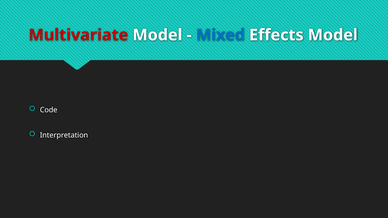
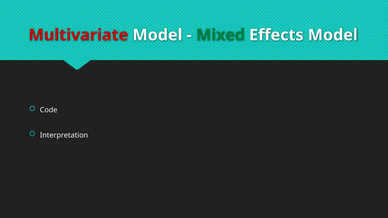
Mixed colour: blue -> green (220, 35)
